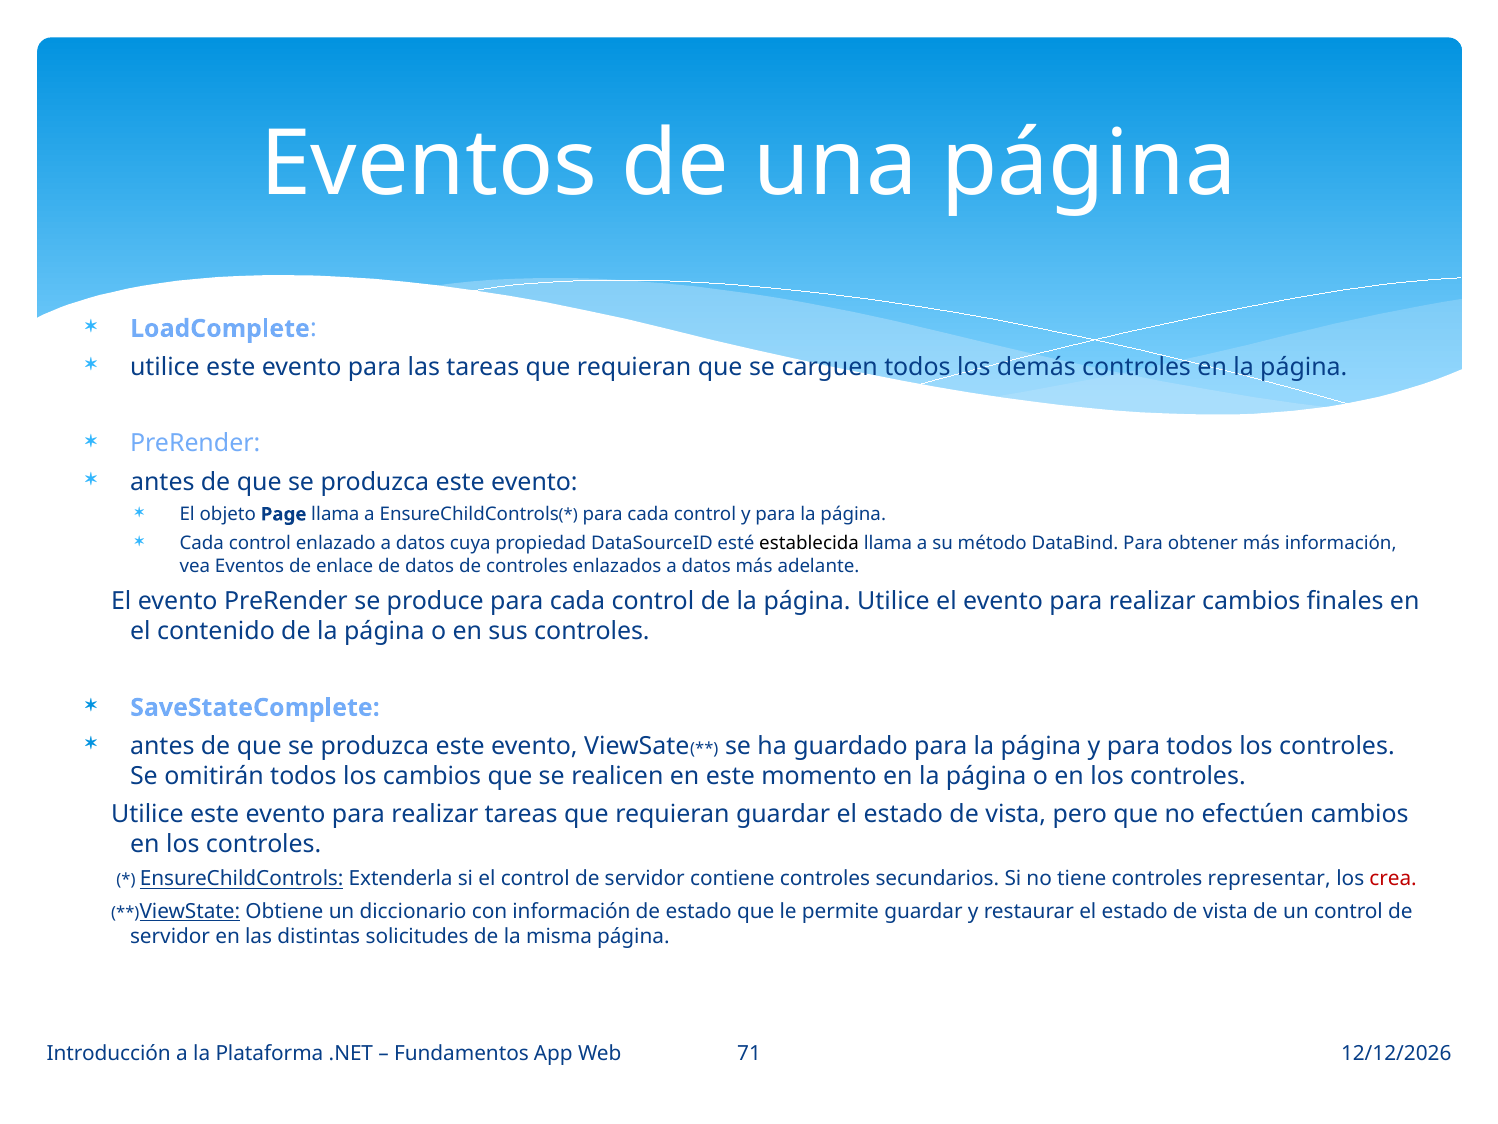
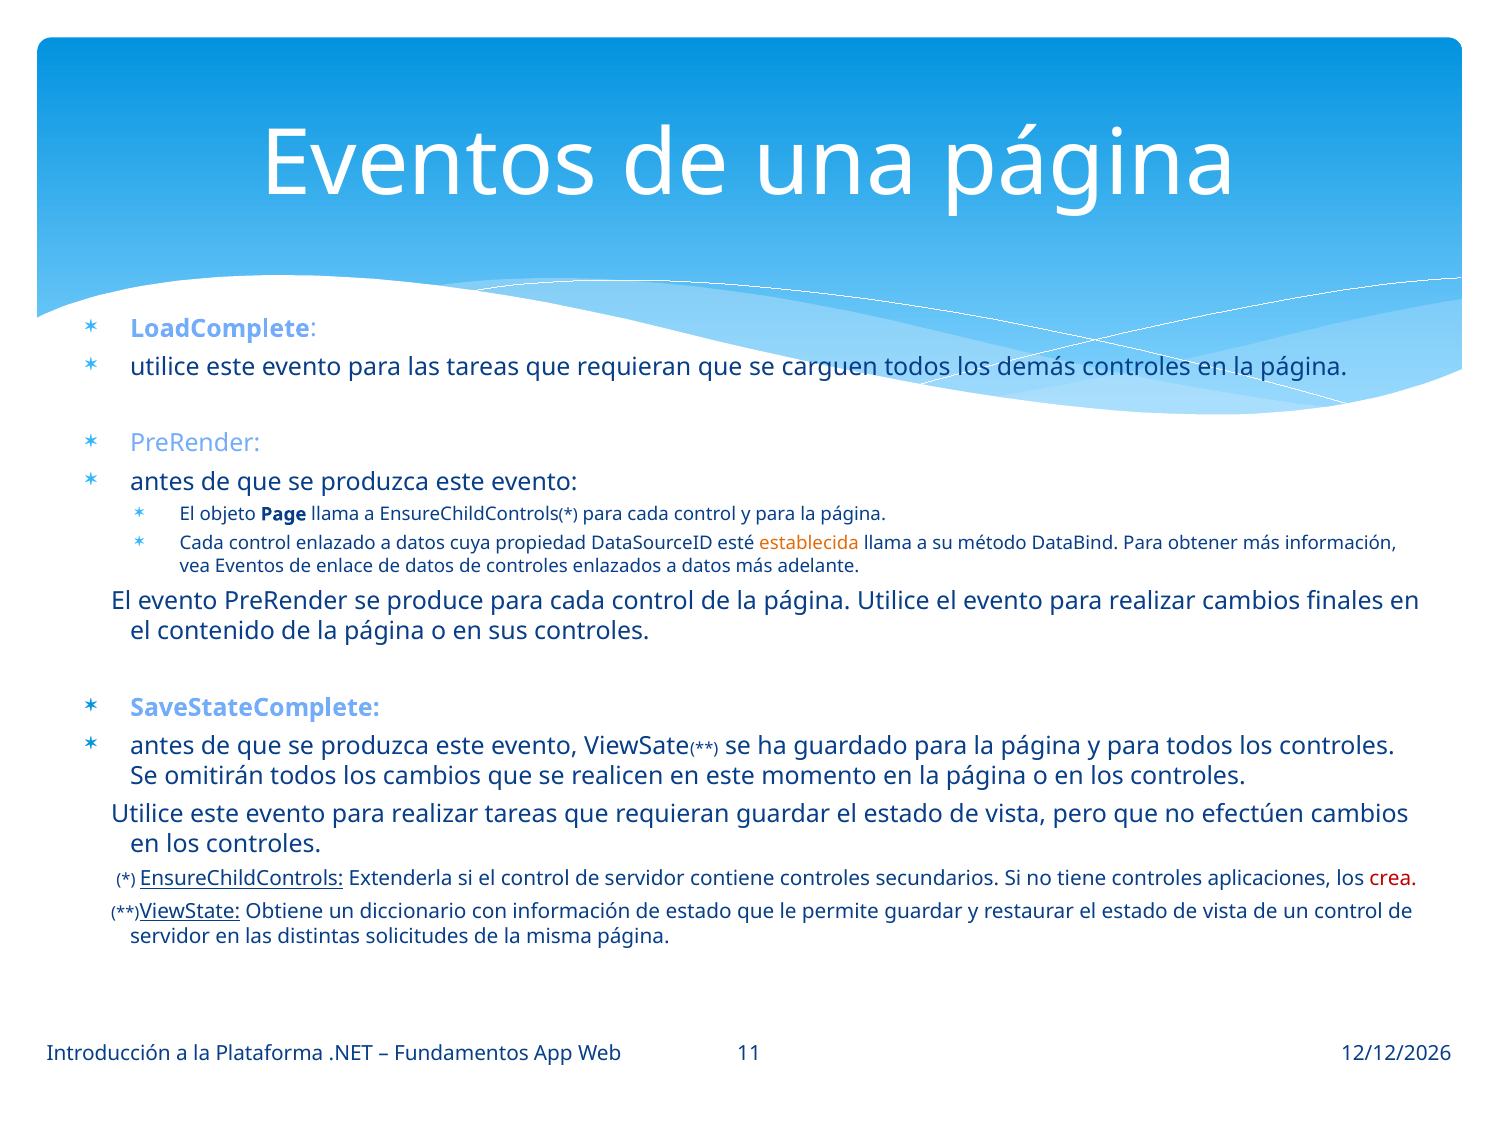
establecida colour: black -> orange (809, 543)
representar: representar -> aplicaciones (1269, 878)
71: 71 -> 11 (749, 1054)
